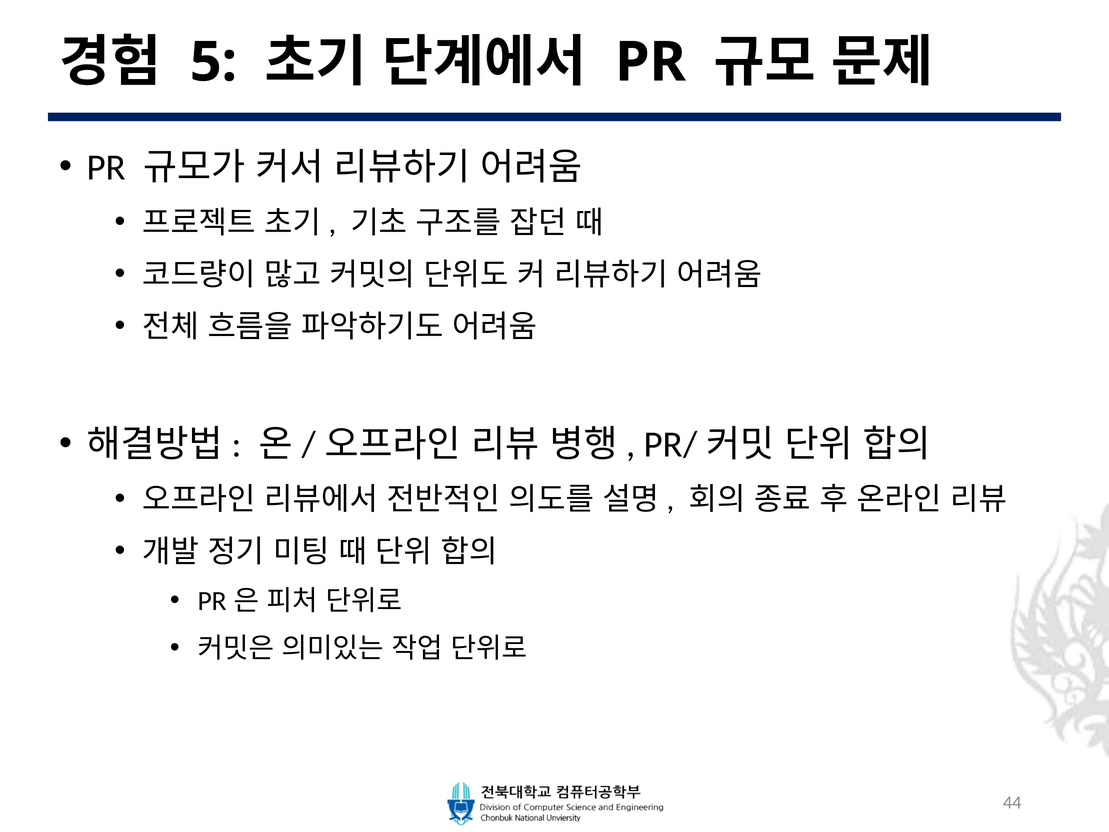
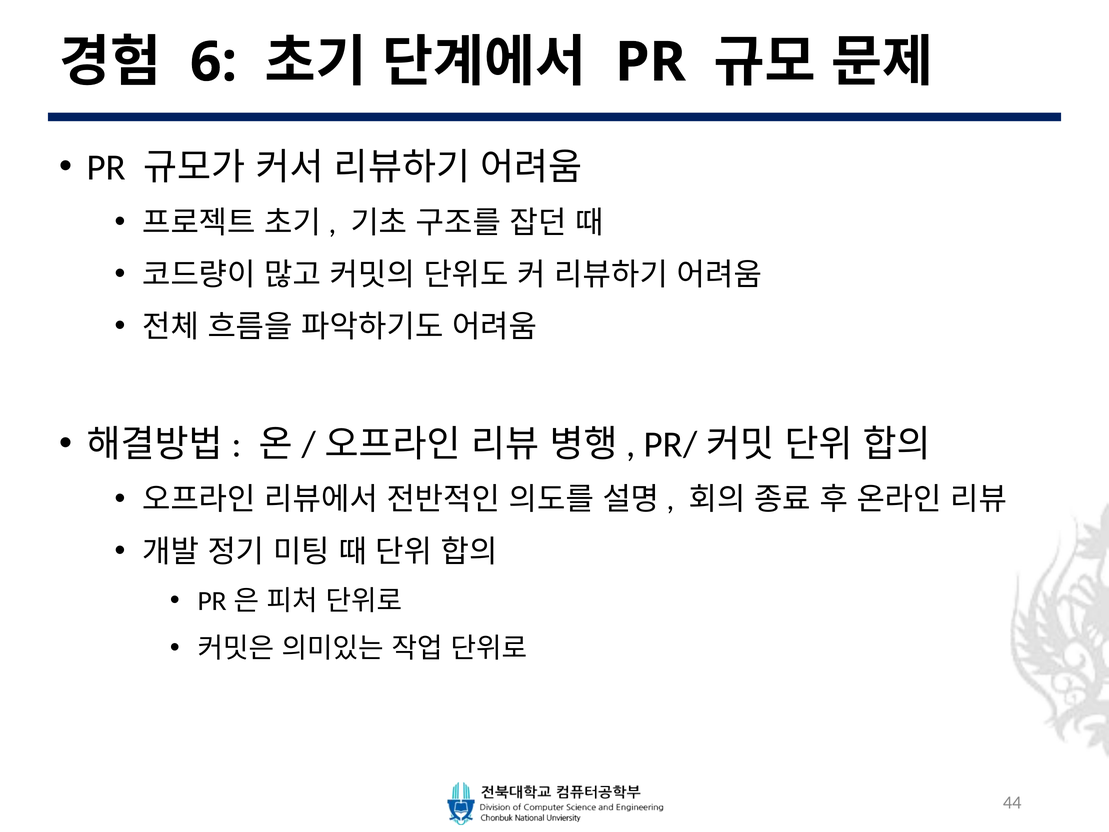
5: 5 -> 6 (214, 62)
